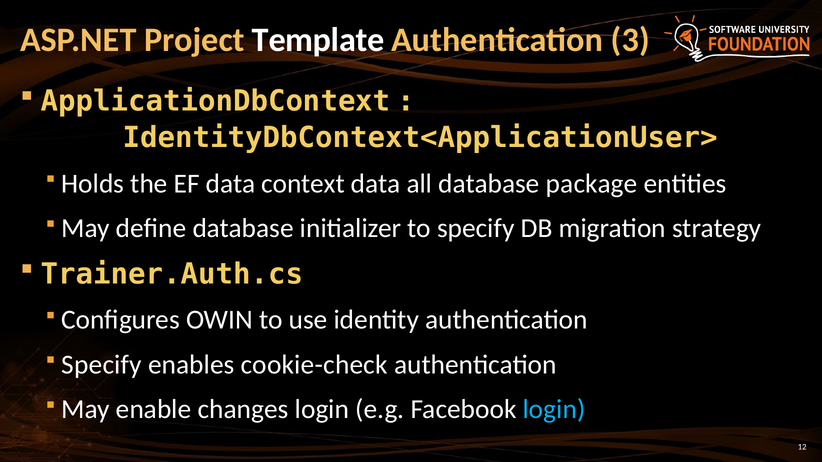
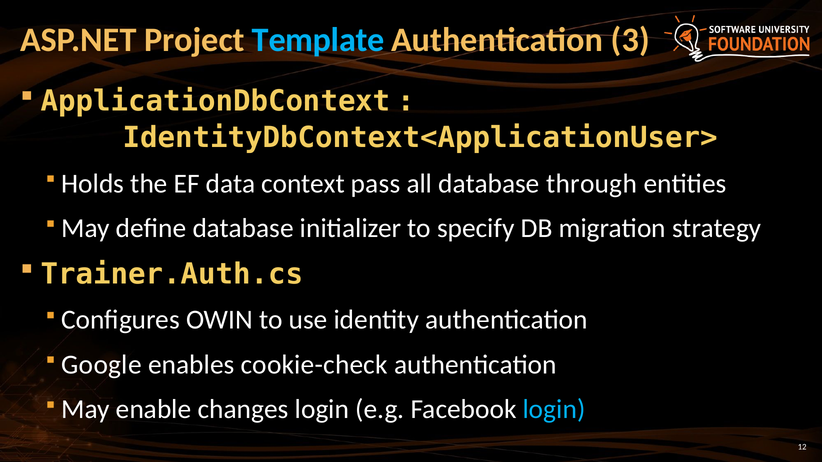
Template colour: white -> light blue (318, 40)
context data: data -> pass (376, 184)
package: package -> through (592, 184)
Specify: Specify -> Google (101, 365)
